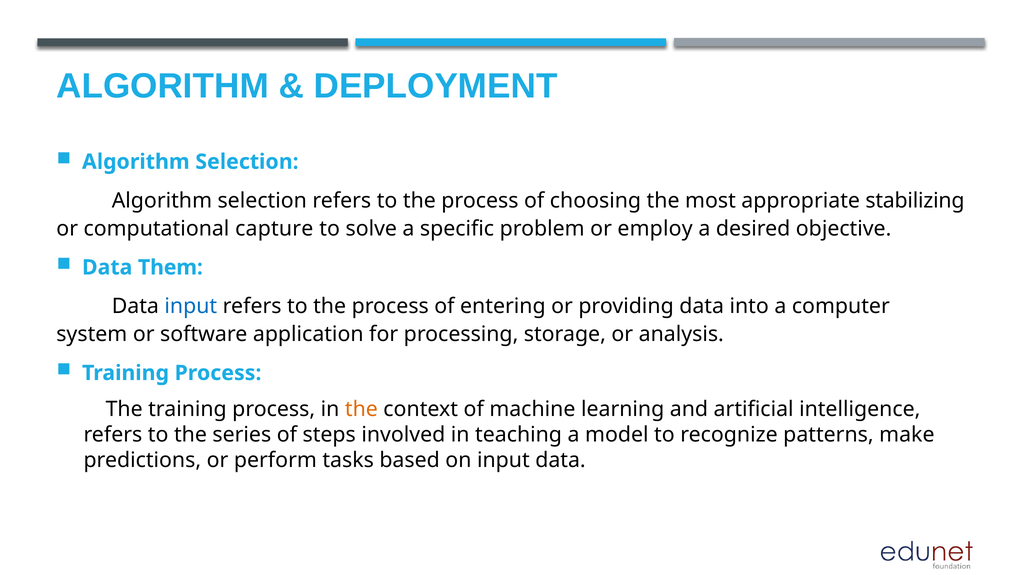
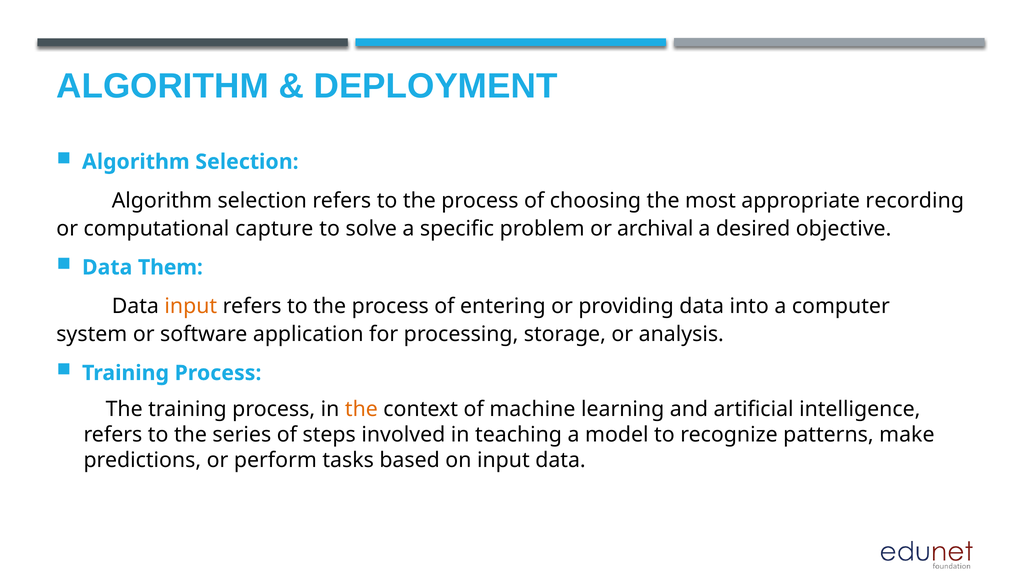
stabilizing: stabilizing -> recording (915, 201)
employ: employ -> archival (655, 229)
input colour: blue -> orange (191, 306)
